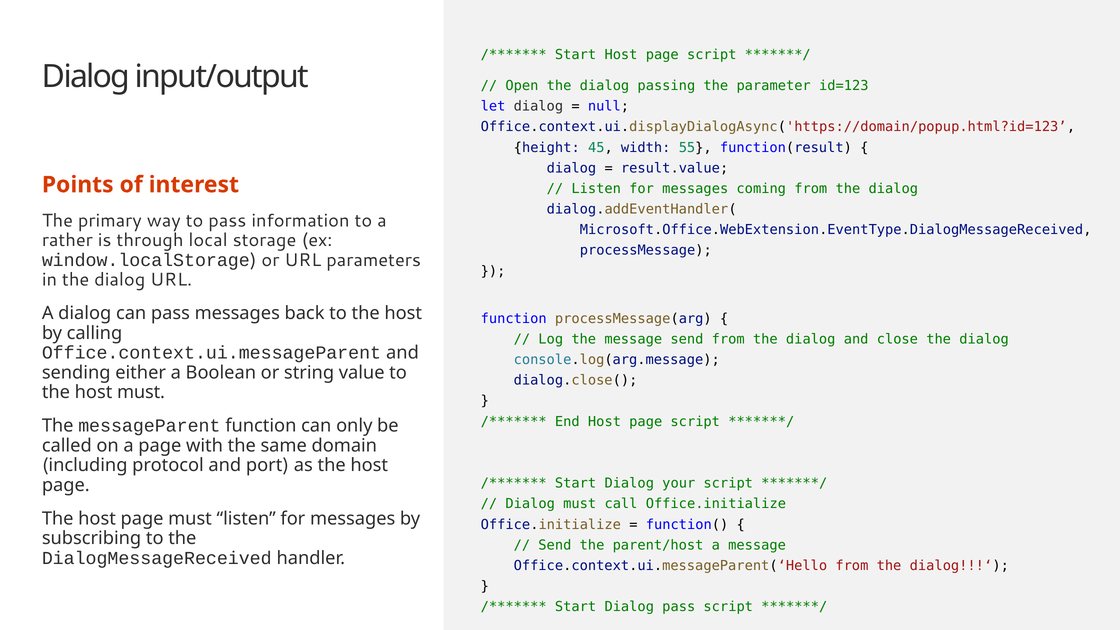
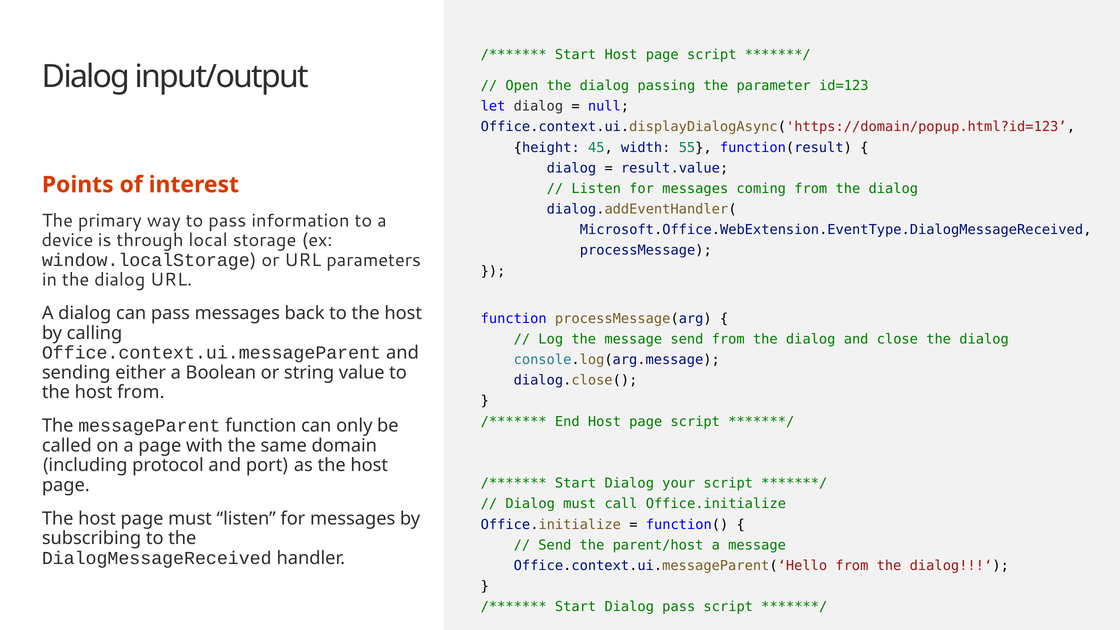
rather: rather -> device (67, 240)
host must: must -> from (141, 392)
